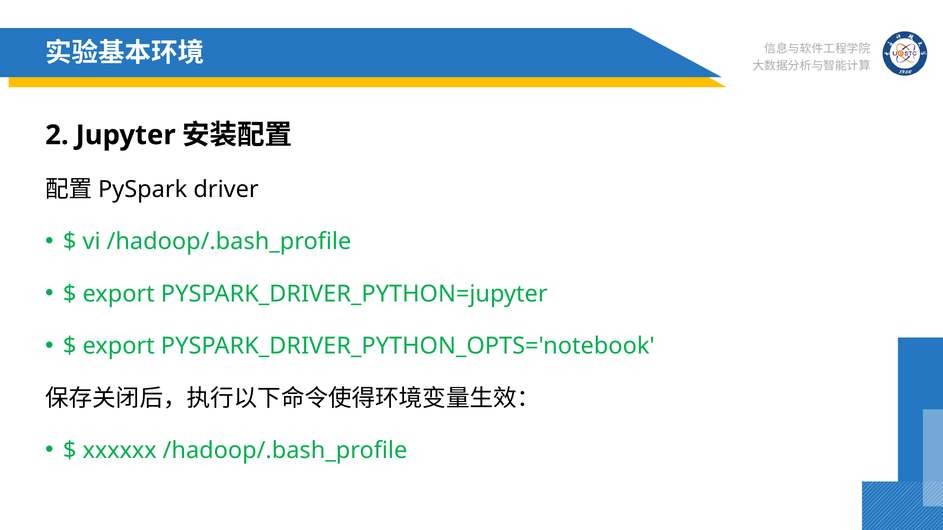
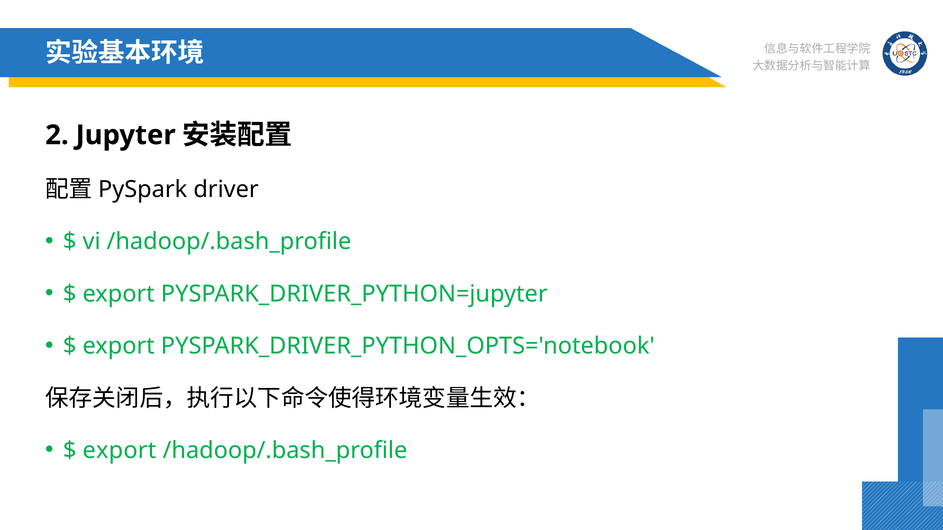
xxxxxx: xxxxxx -> export (119, 451)
